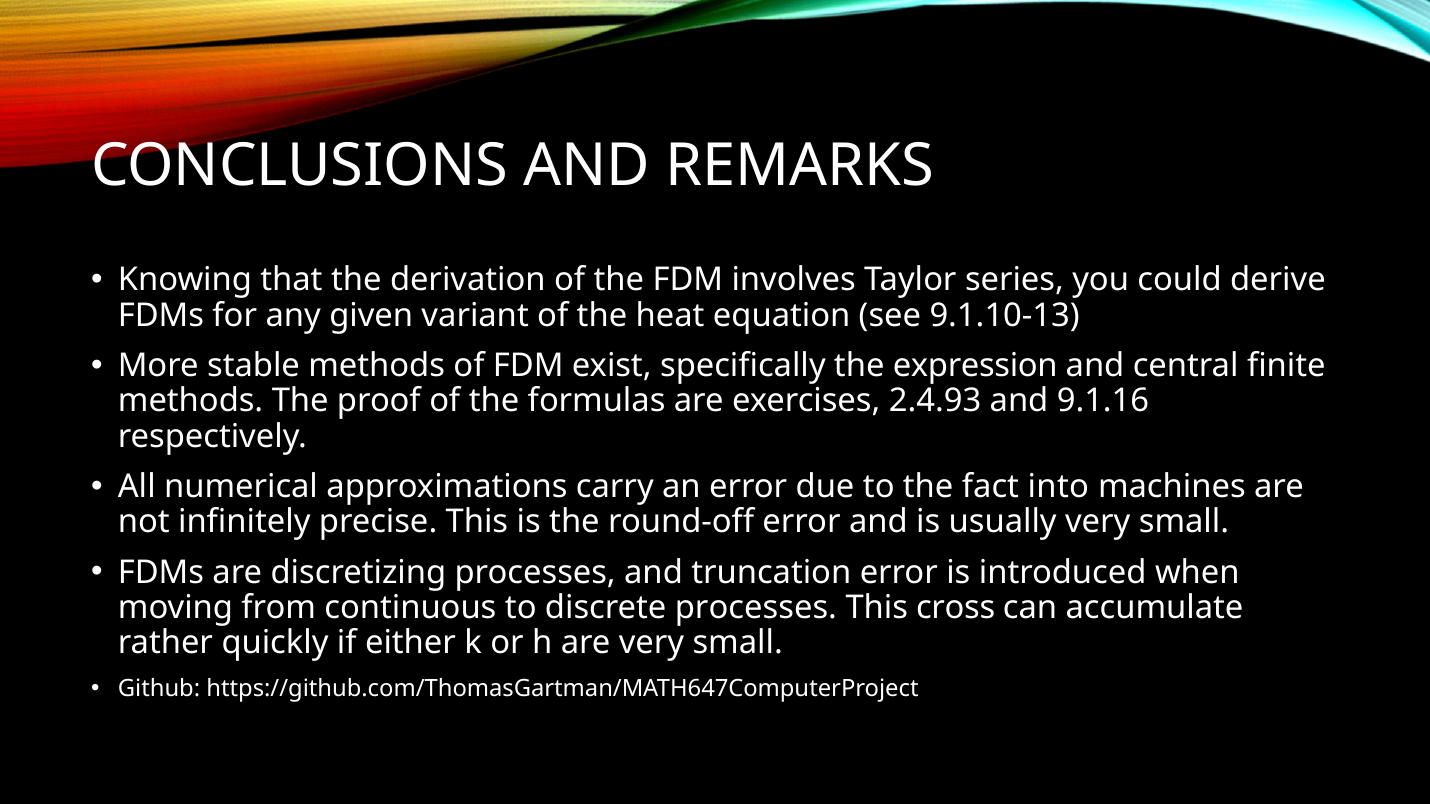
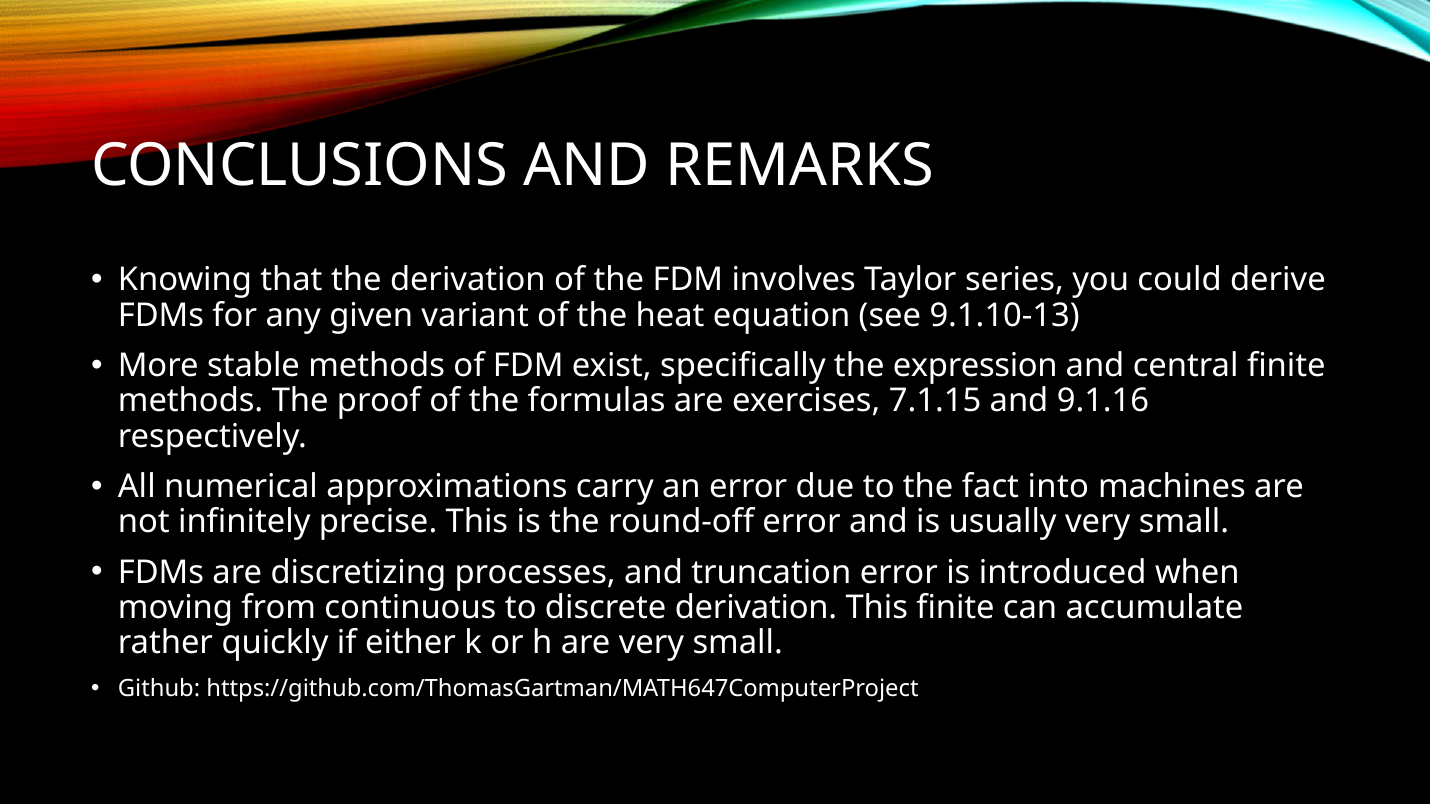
2.4.93: 2.4.93 -> 7.1.15 (935, 401)
discrete processes: processes -> derivation (756, 608)
This cross: cross -> finite (956, 608)
